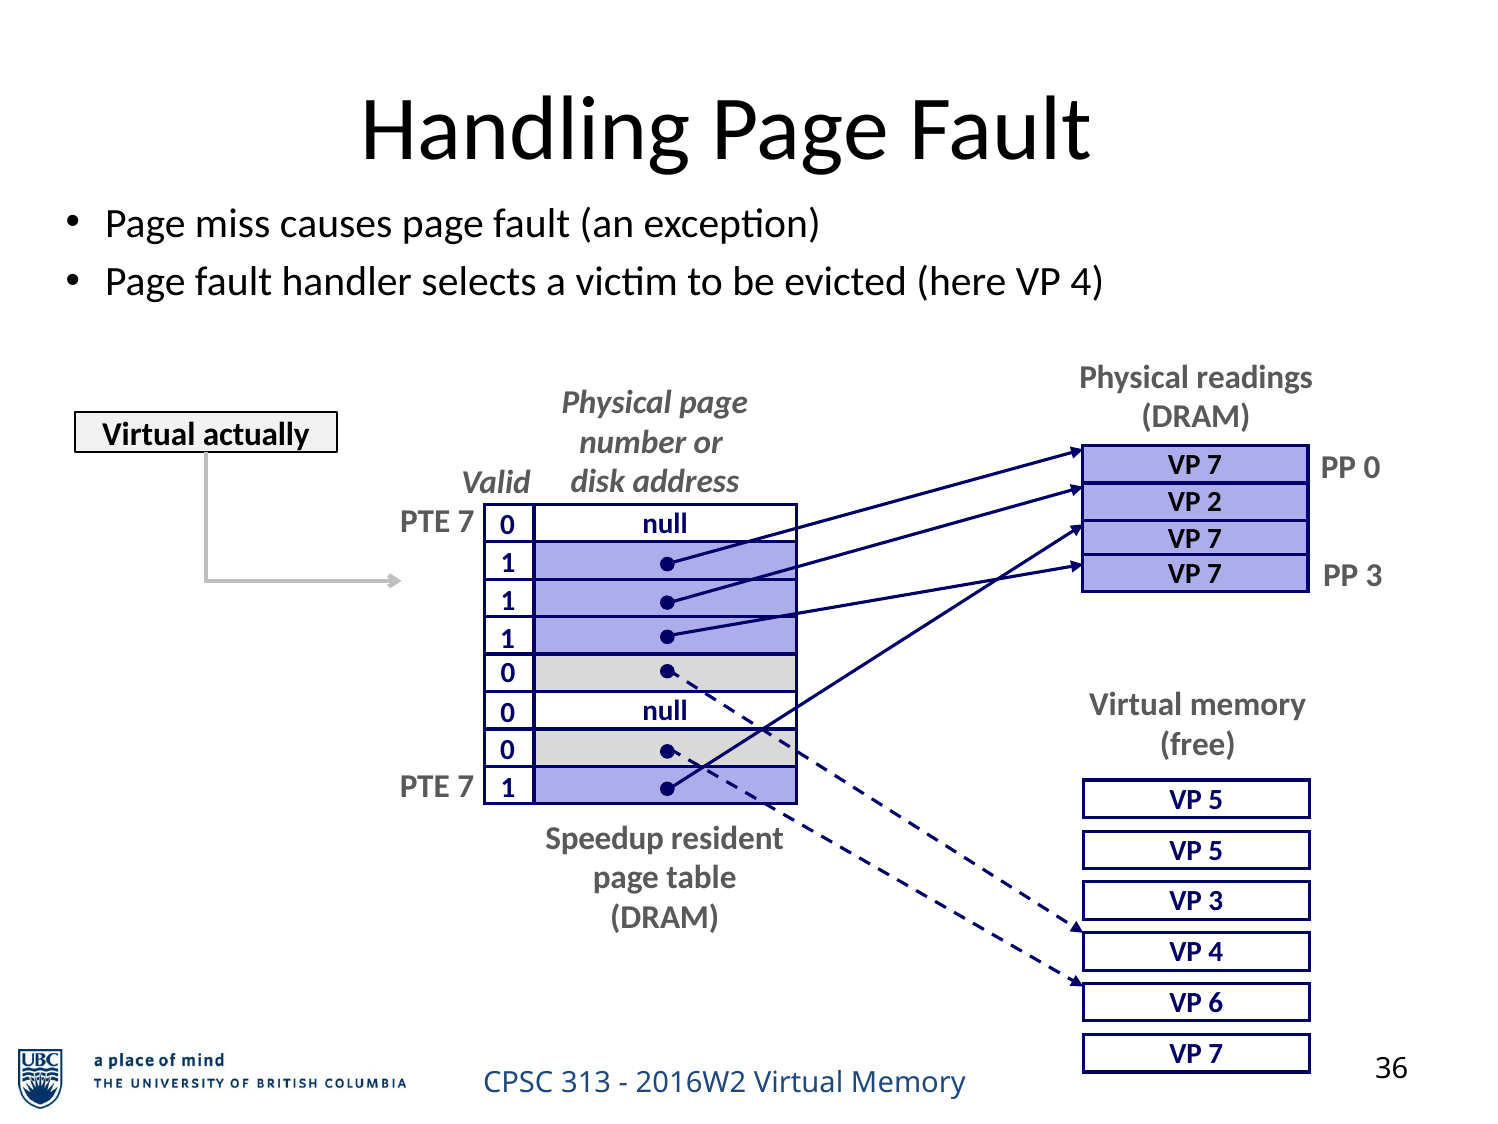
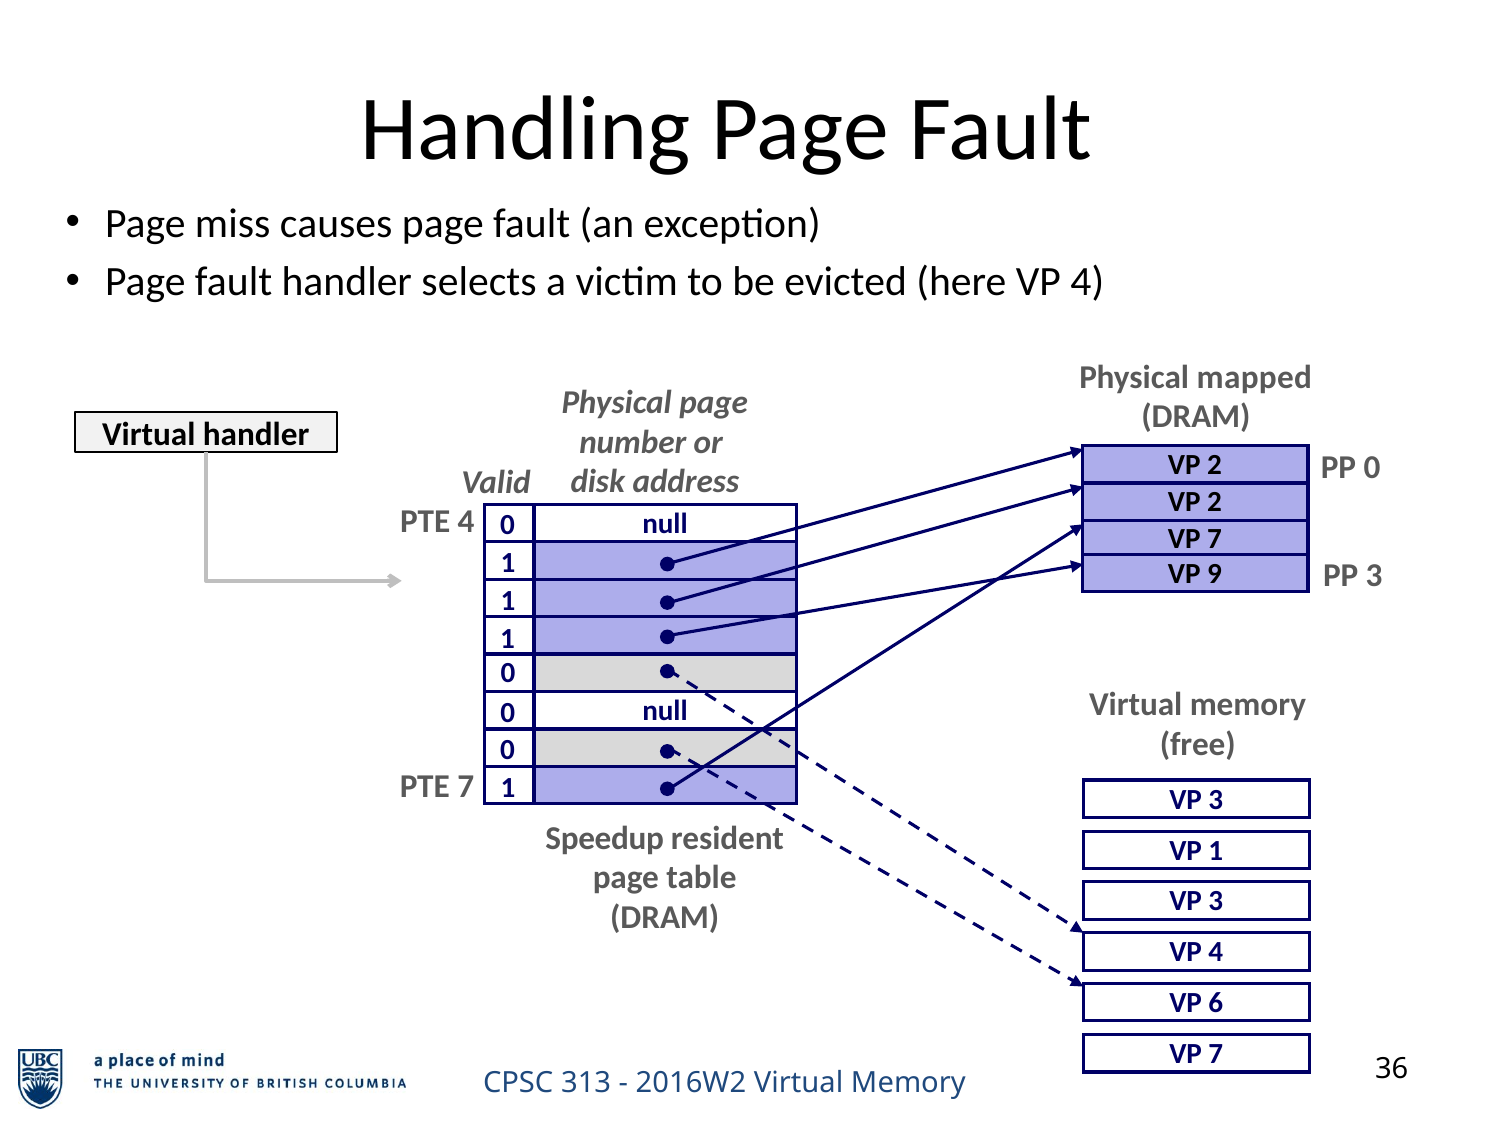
readings: readings -> mapped (1254, 377)
Virtual actually: actually -> handler (256, 434)
7: 7 -> 2 (1215, 465)
7: 7 -> 4 (466, 522)
7: 7 -> 9 (1215, 573)
5: 5 -> 3 (1216, 799)
5: 5 -> 1 (1216, 850)
